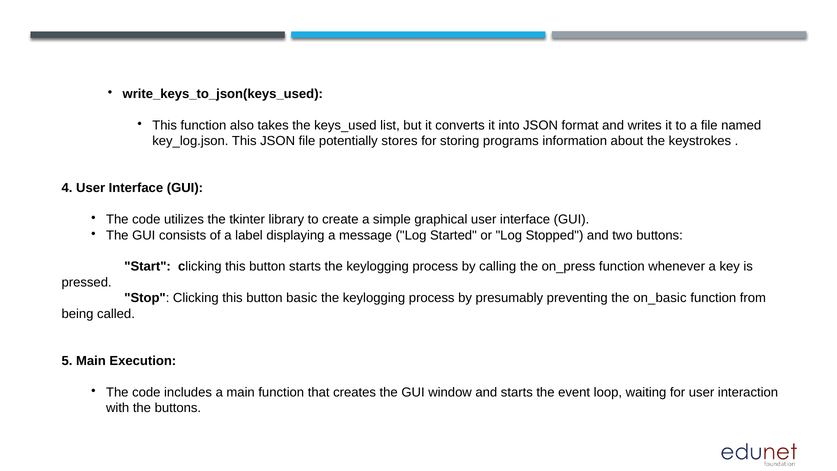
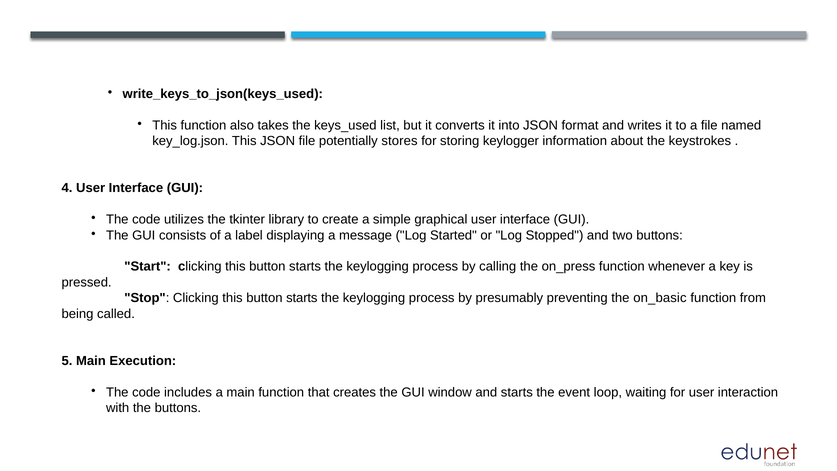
programs: programs -> keylogger (511, 141)
basic: basic -> starts (302, 298)
